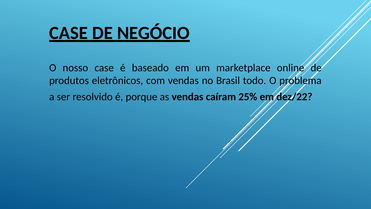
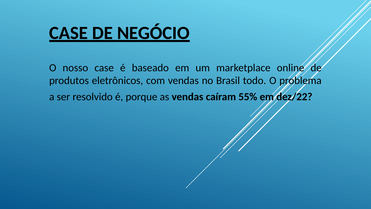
25%: 25% -> 55% (248, 97)
